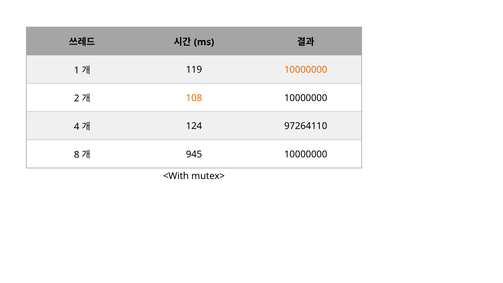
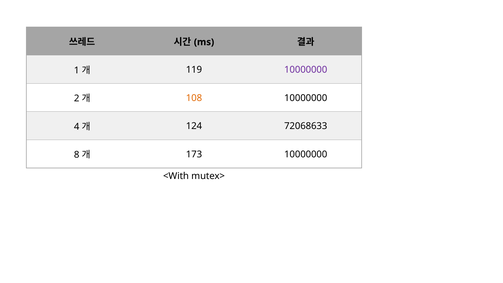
10000000 colour: orange -> purple (306, 70)
97264110: 97264110 -> 72068633 (306, 126)
945: 945 -> 173 (194, 154)
